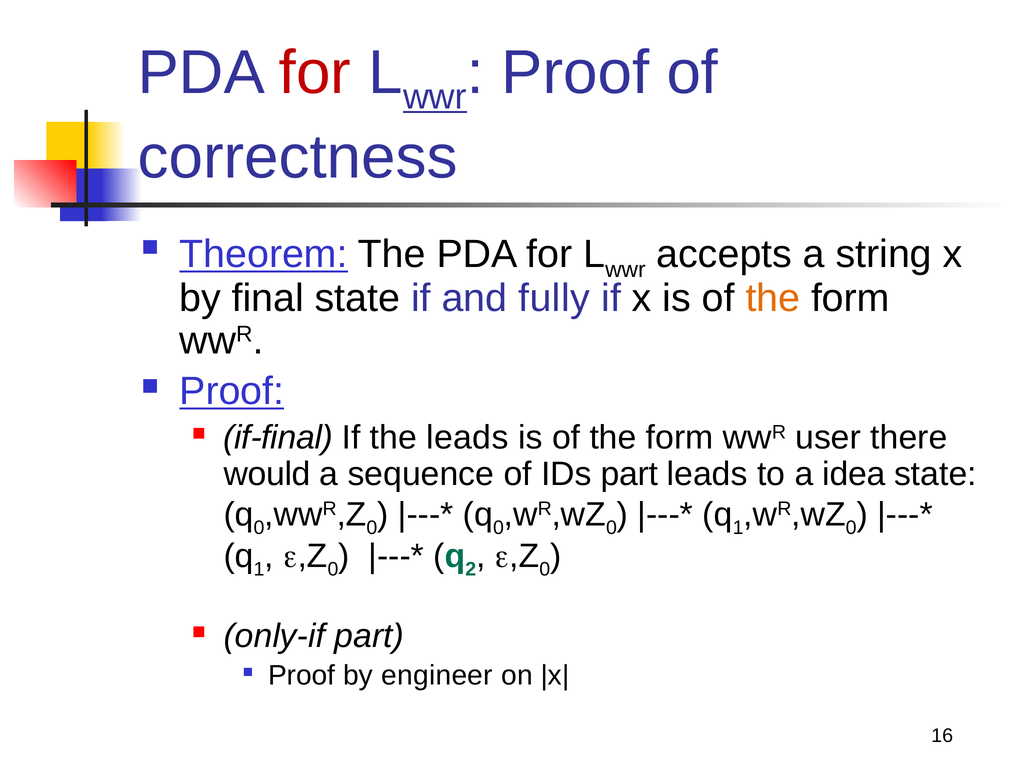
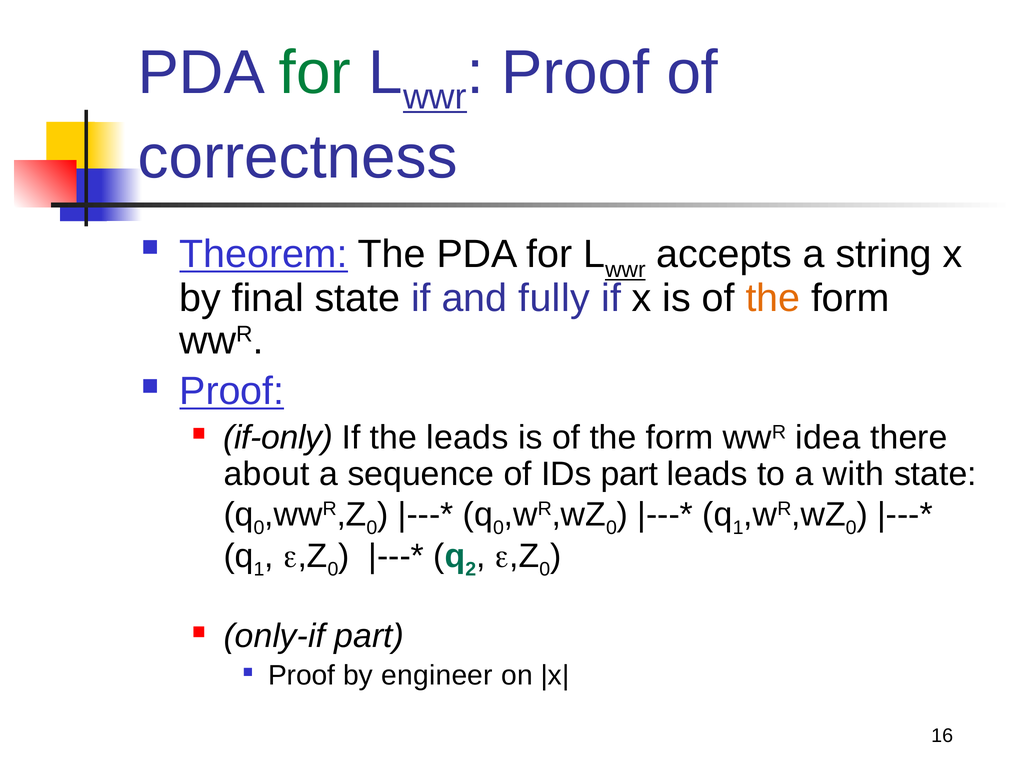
for colour: red -> green (315, 73)
wwr underline: none -> present (625, 270)
if-final: if-final -> if-only (278, 438)
user: user -> idea (828, 438)
would: would -> about (267, 474)
idea: idea -> with (854, 474)
